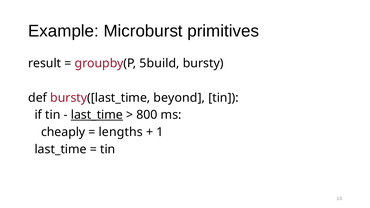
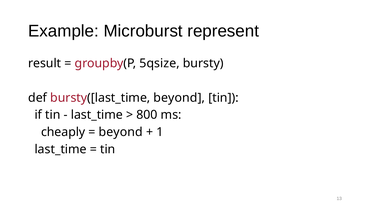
primitives: primitives -> represent (223, 31)
5build: 5build -> 5qsize (160, 63)
last_time underline: present -> none (97, 115)
lengths: lengths -> beyond (121, 132)
